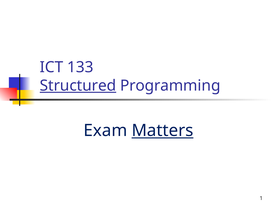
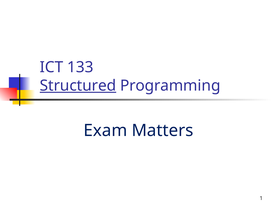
Matters underline: present -> none (162, 130)
